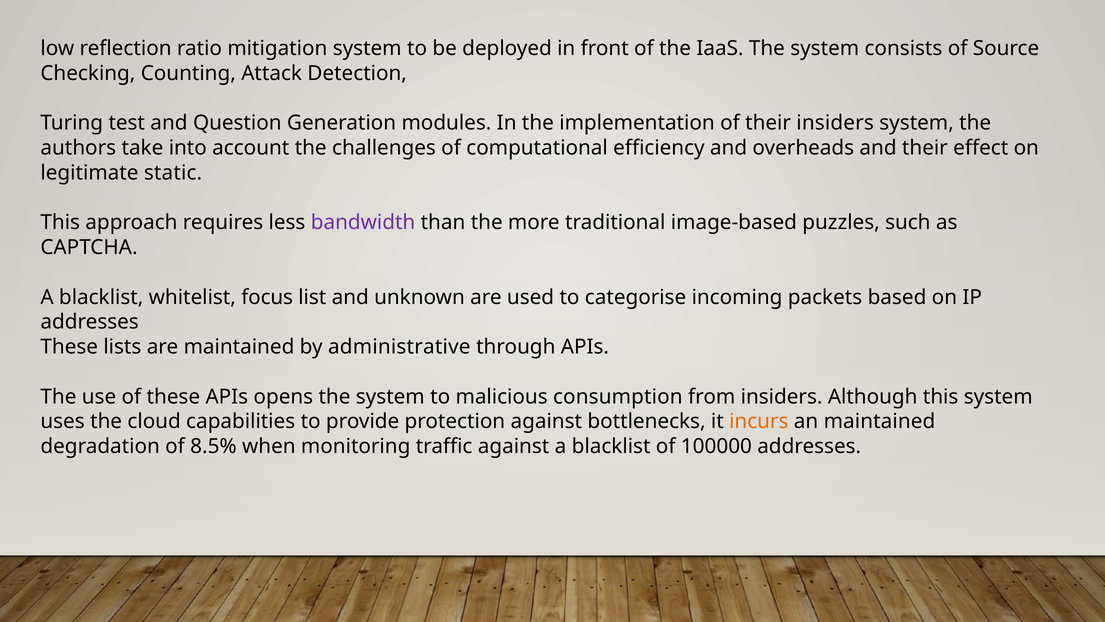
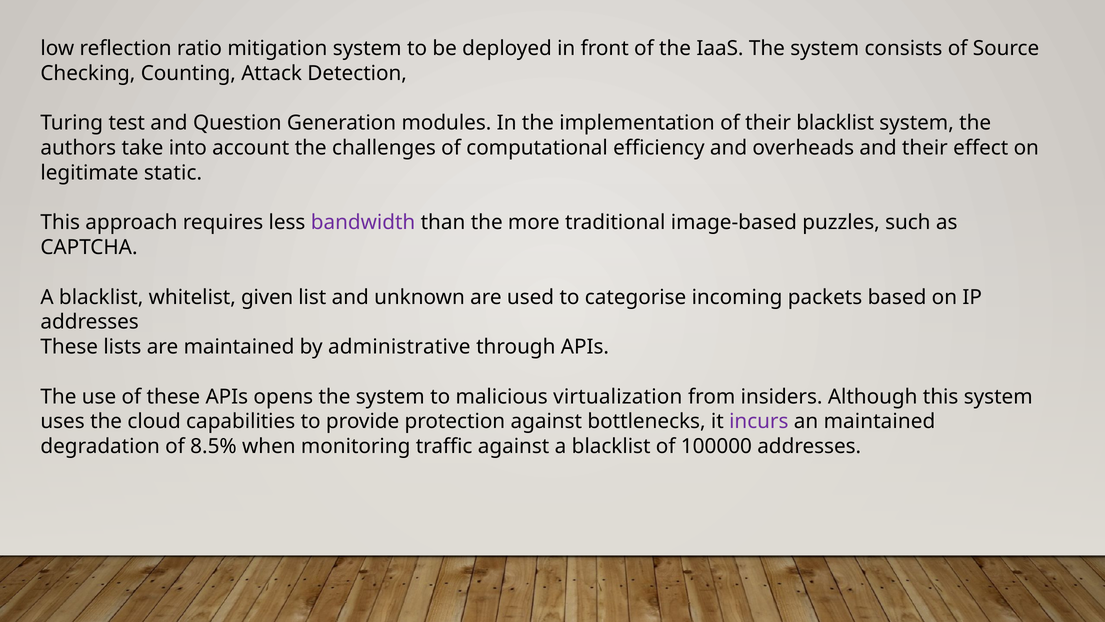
their insiders: insiders -> blacklist (835, 123)
focus: focus -> given (267, 297)
consumption: consumption -> virtualization (618, 396)
incurs colour: orange -> purple (759, 421)
